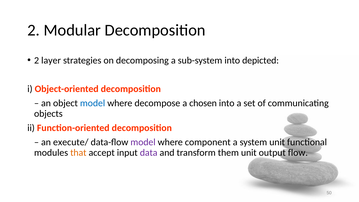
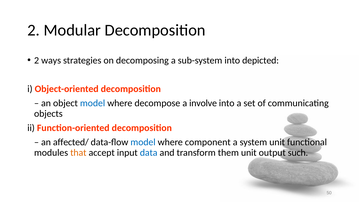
layer: layer -> ways (51, 60)
chosen: chosen -> involve (203, 103)
execute/: execute/ -> affected/ (71, 142)
model colour: purple -> blue (143, 142)
data colour: purple -> blue (149, 153)
flow: flow -> such (298, 153)
